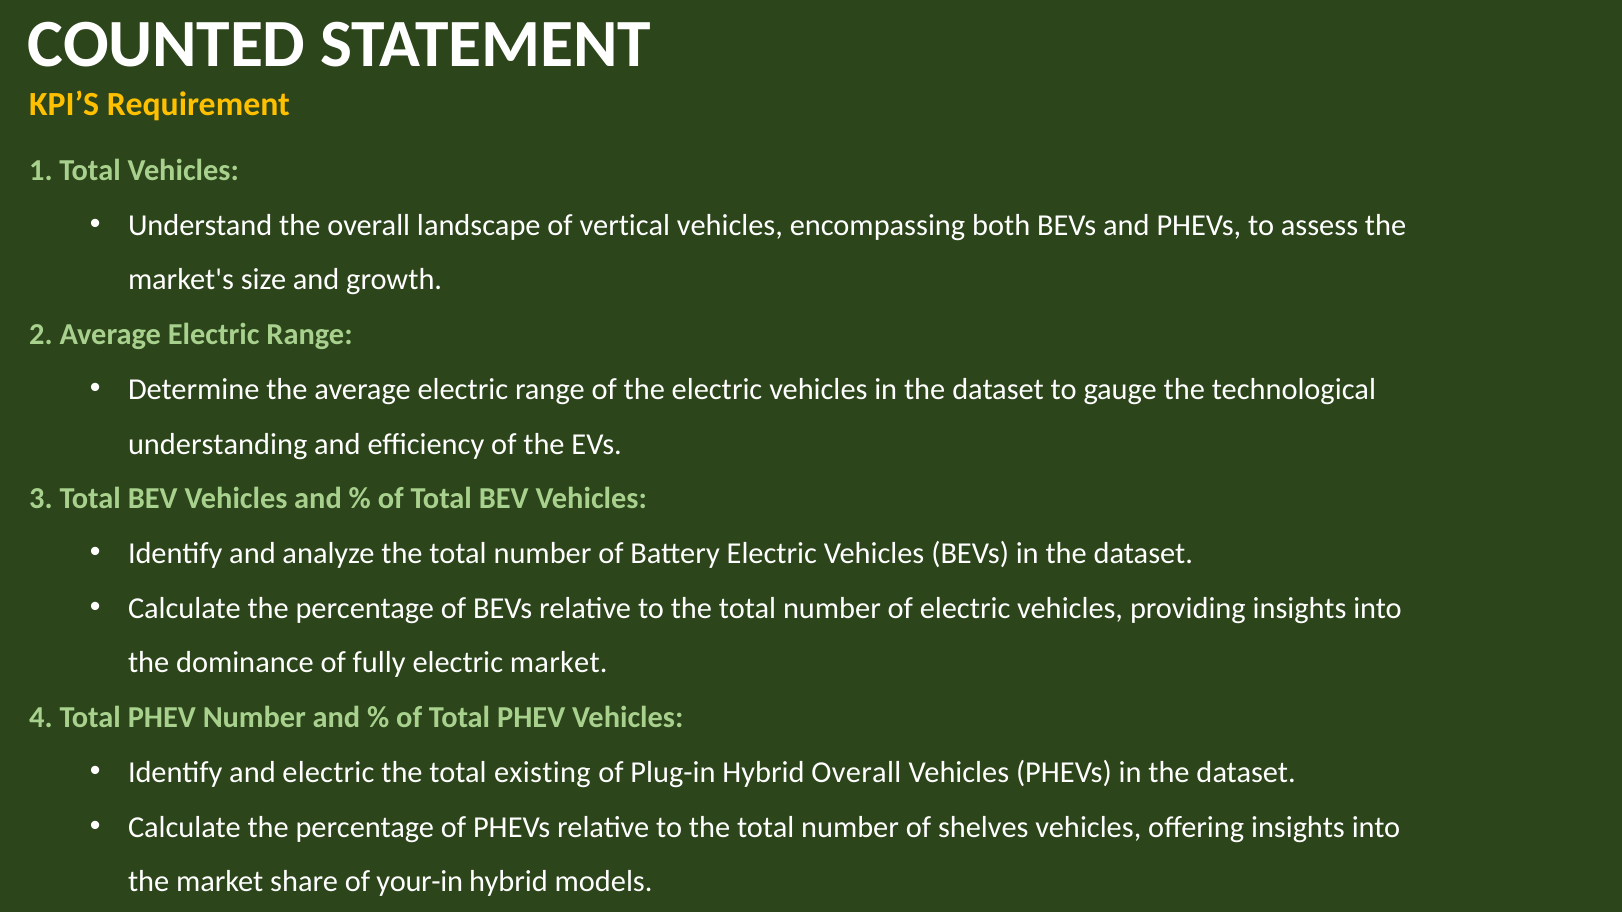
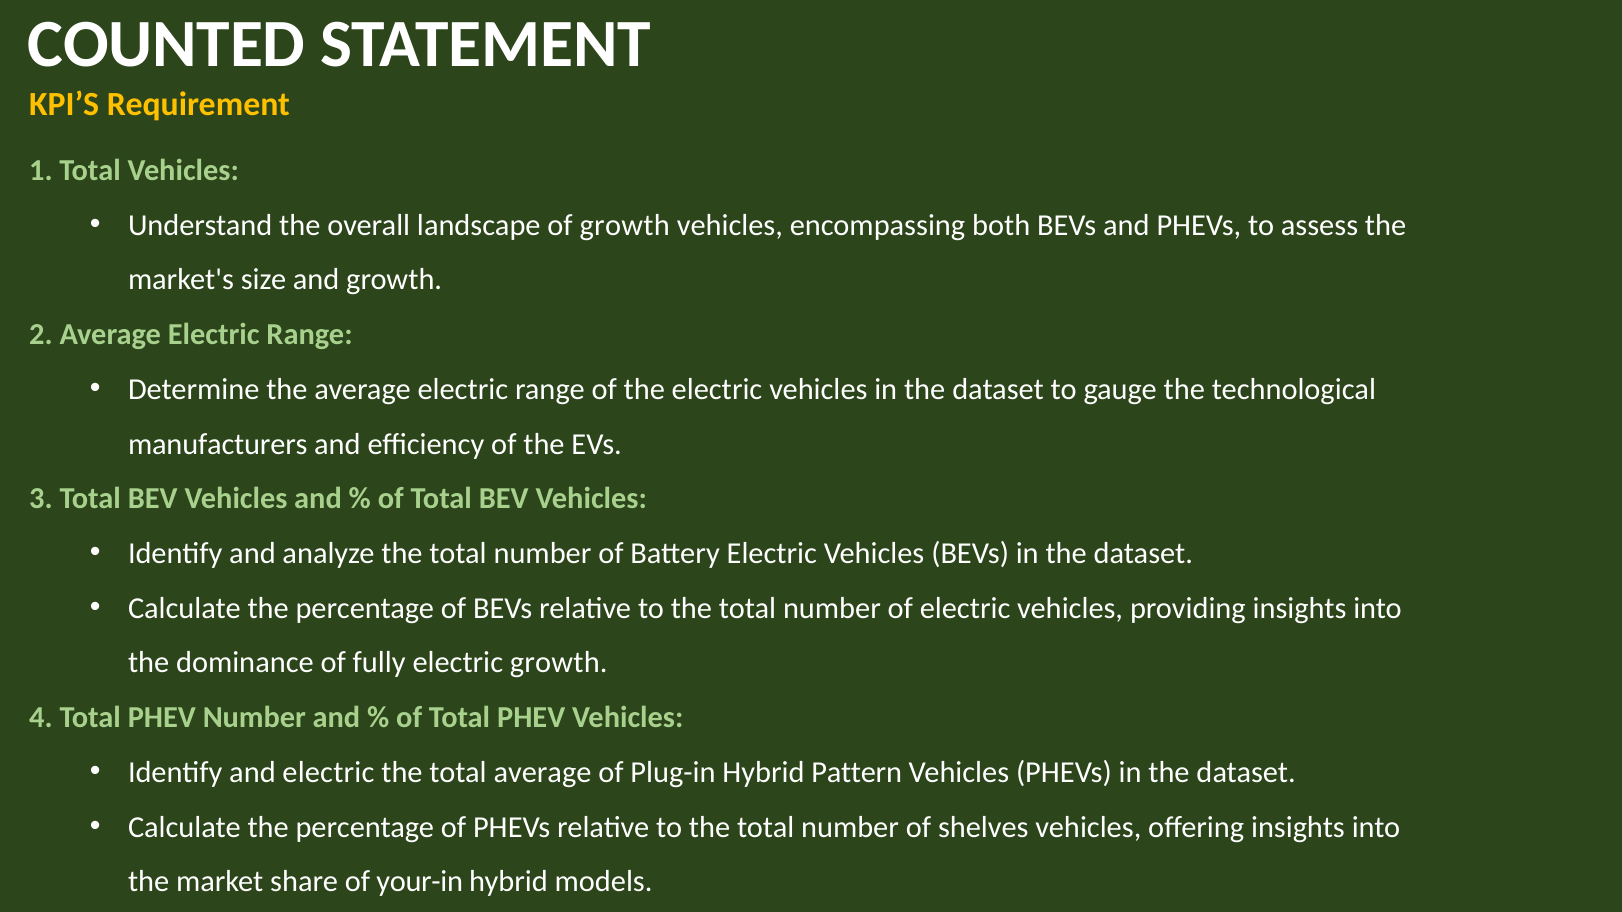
of vertical: vertical -> growth (625, 225)
understanding: understanding -> manufacturers (218, 444)
electric market: market -> growth (559, 663)
total existing: existing -> average (543, 773)
Hybrid Overall: Overall -> Pattern (857, 773)
